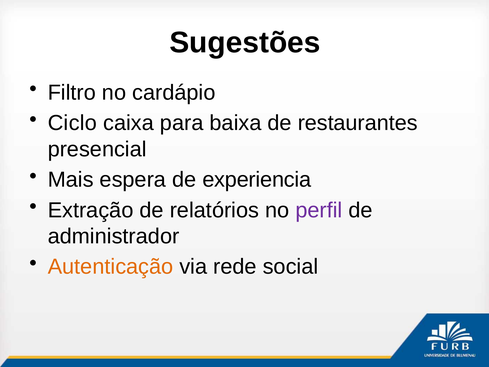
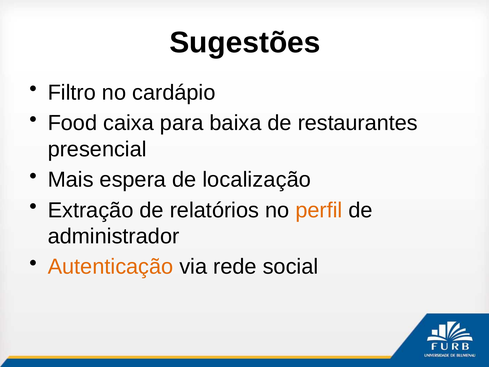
Ciclo: Ciclo -> Food (72, 123)
experiencia: experiencia -> localização (257, 180)
perfil colour: purple -> orange (319, 210)
